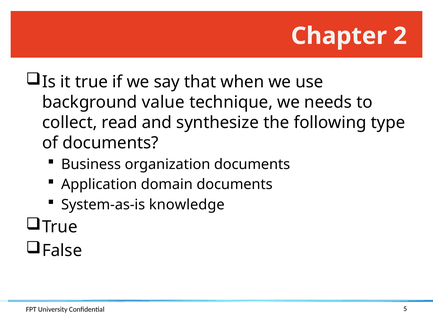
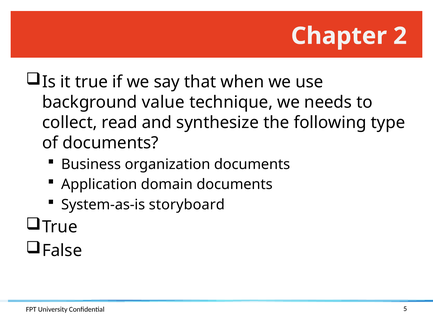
knowledge: knowledge -> storyboard (187, 205)
